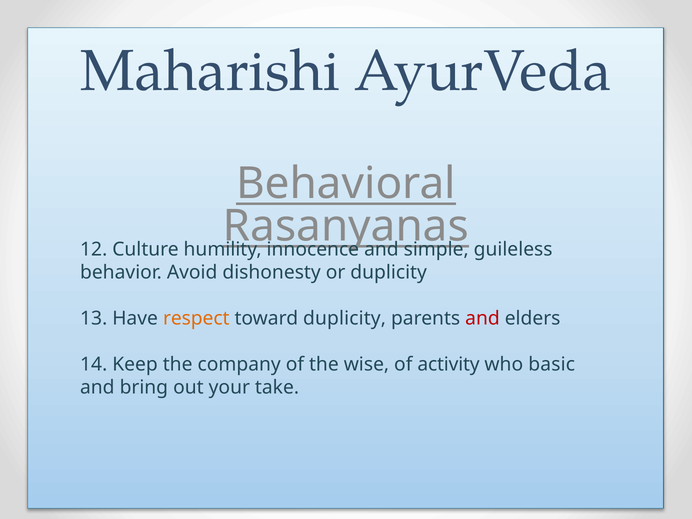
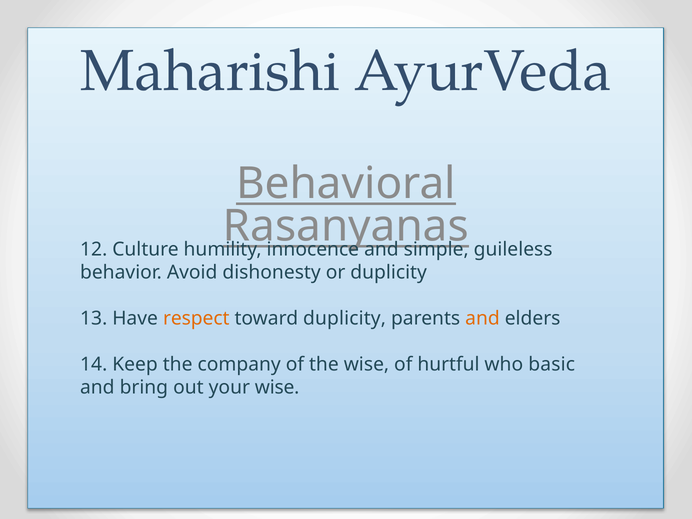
and colour: red -> orange (482, 318)
activity: activity -> hurtful (448, 365)
your take: take -> wise (277, 388)
